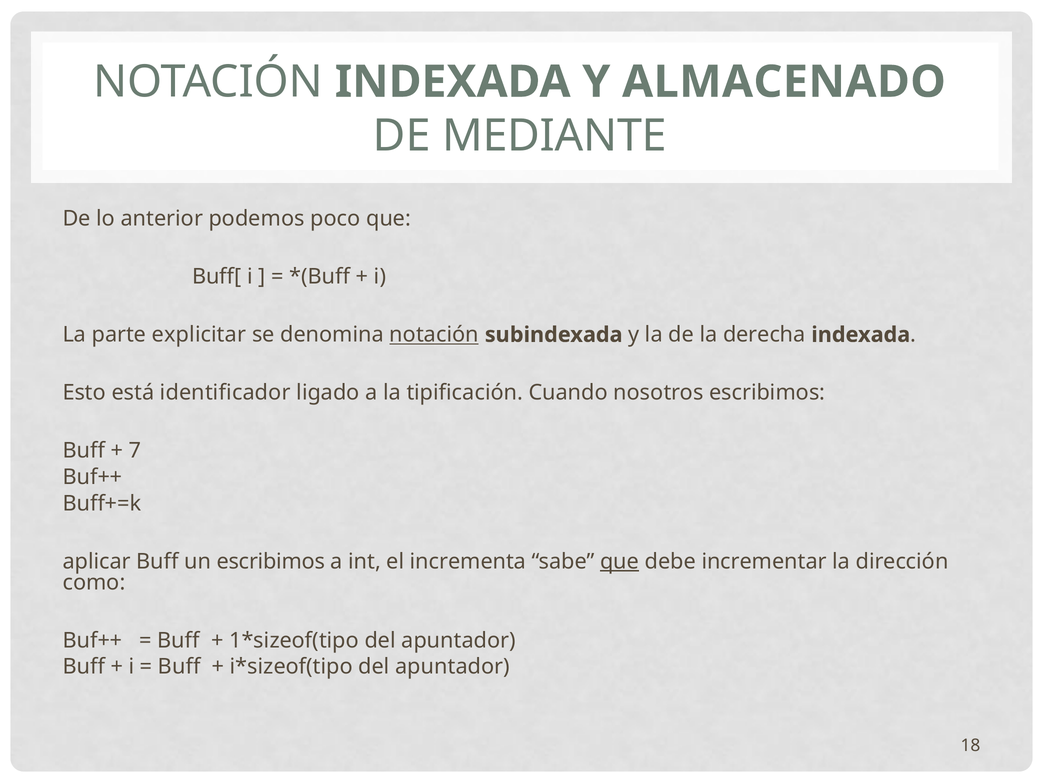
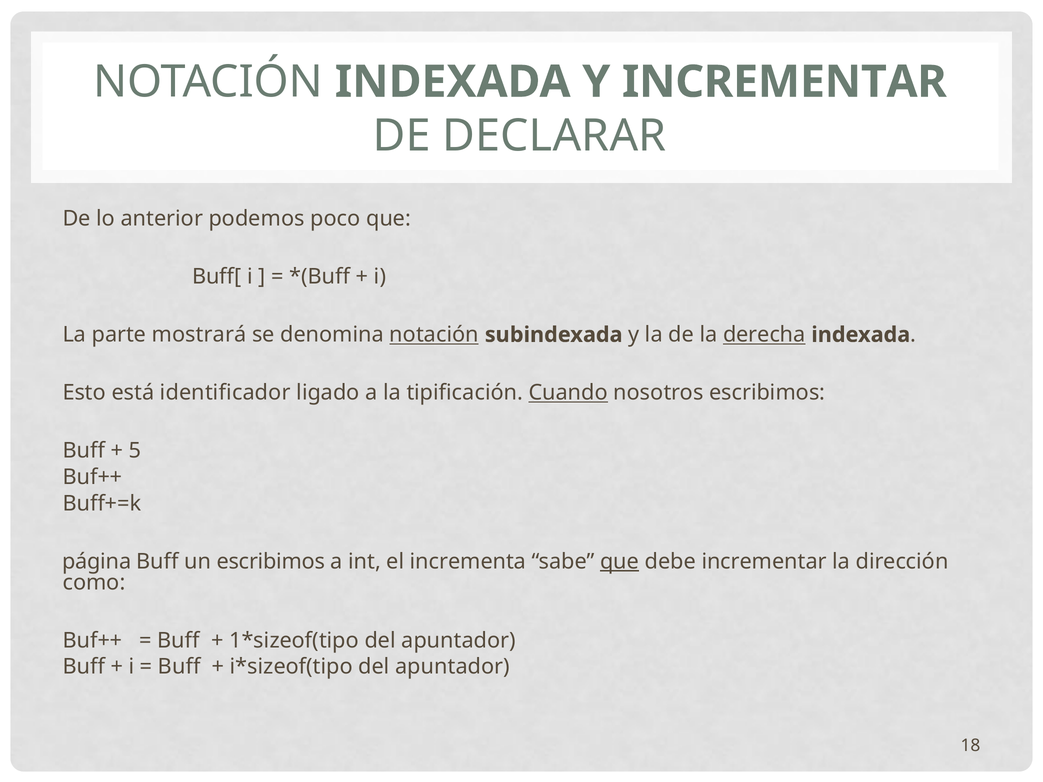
Y ALMACENADO: ALMACENADO -> INCREMENTAR (784, 82)
MEDIANTE: MEDIANTE -> DECLARAR (554, 136)
explicitar: explicitar -> mostrará (199, 335)
derecha underline: none -> present (764, 335)
Cuando underline: none -> present (568, 393)
7: 7 -> 5 (135, 451)
aplicar: aplicar -> página (97, 562)
